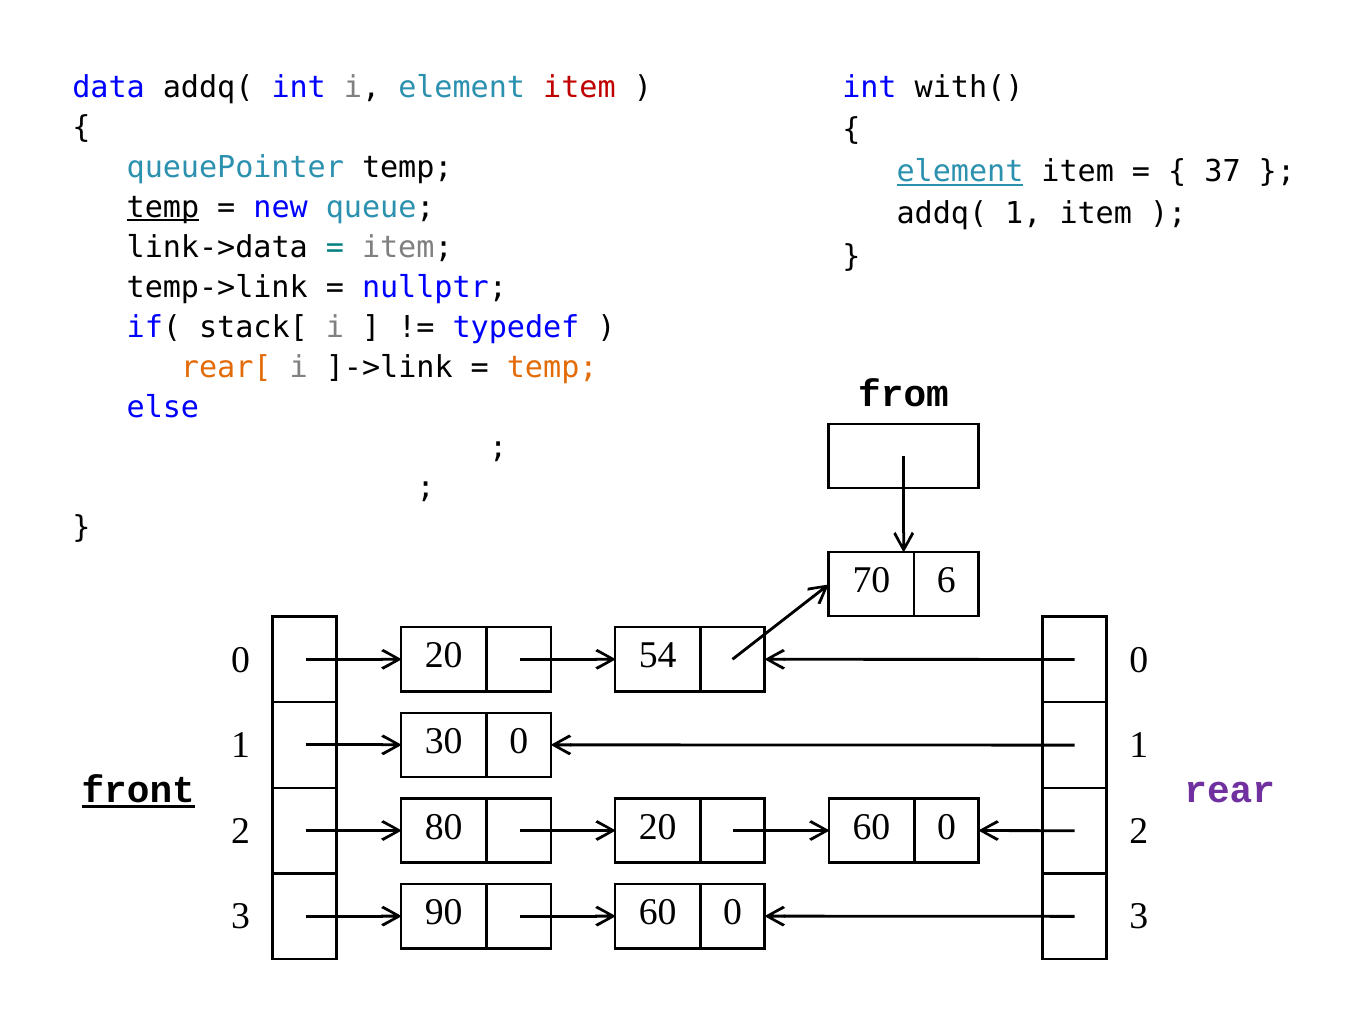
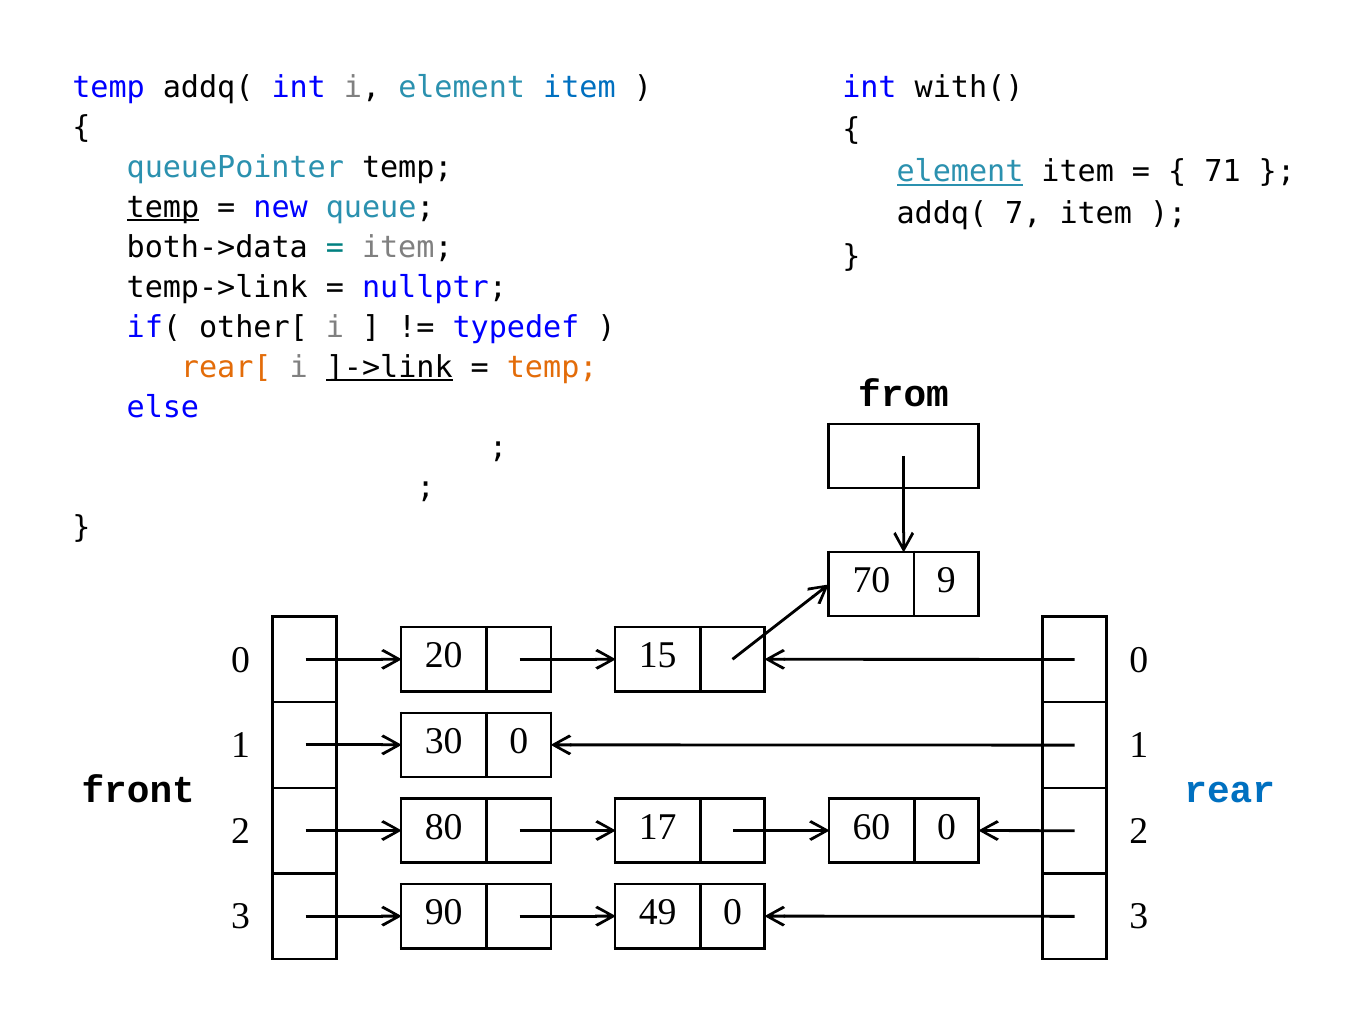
data: data -> temp (109, 87)
item colour: red -> blue (579, 87)
37: 37 -> 71 (1223, 172)
addq( 1: 1 -> 7 (1023, 214)
link->data: link->data -> both->data (217, 247)
stack[: stack[ -> other[ (253, 327)
]->link underline: none -> present (389, 367)
6: 6 -> 9 (946, 580)
54: 54 -> 15 (658, 655)
front underline: present -> none (138, 790)
rear colour: purple -> blue (1230, 790)
80 20: 20 -> 17 (658, 826)
90 60: 60 -> 49 (658, 912)
